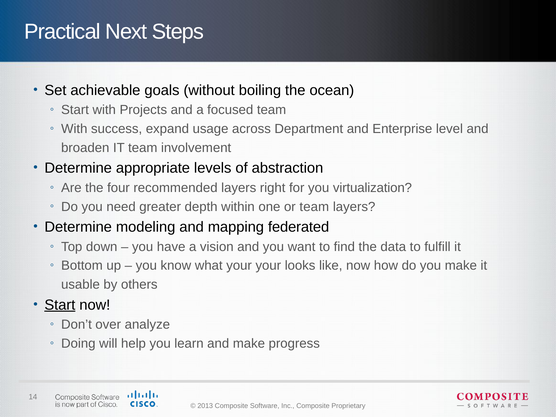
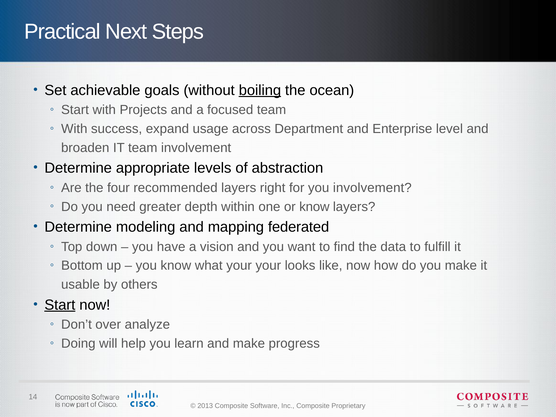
boiling underline: none -> present (260, 90)
you virtualization: virtualization -> involvement (372, 188)
or team: team -> know (314, 207)
